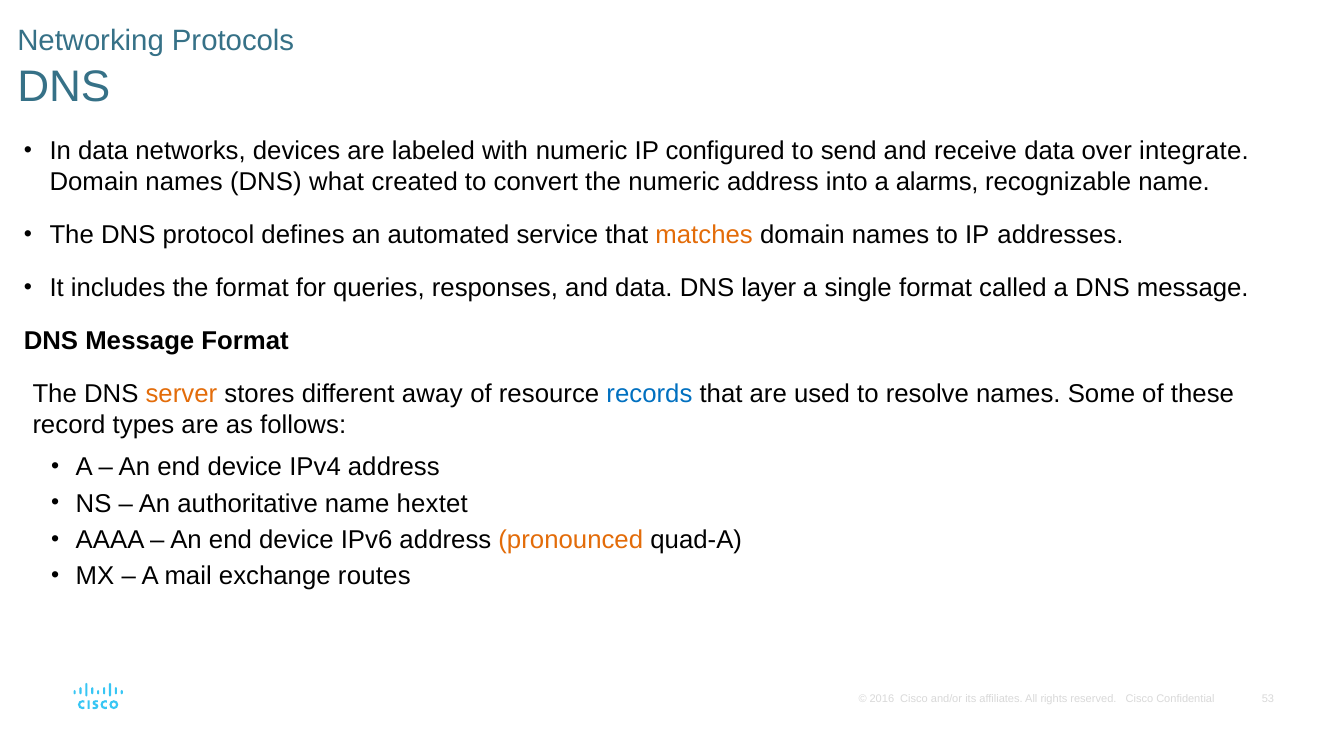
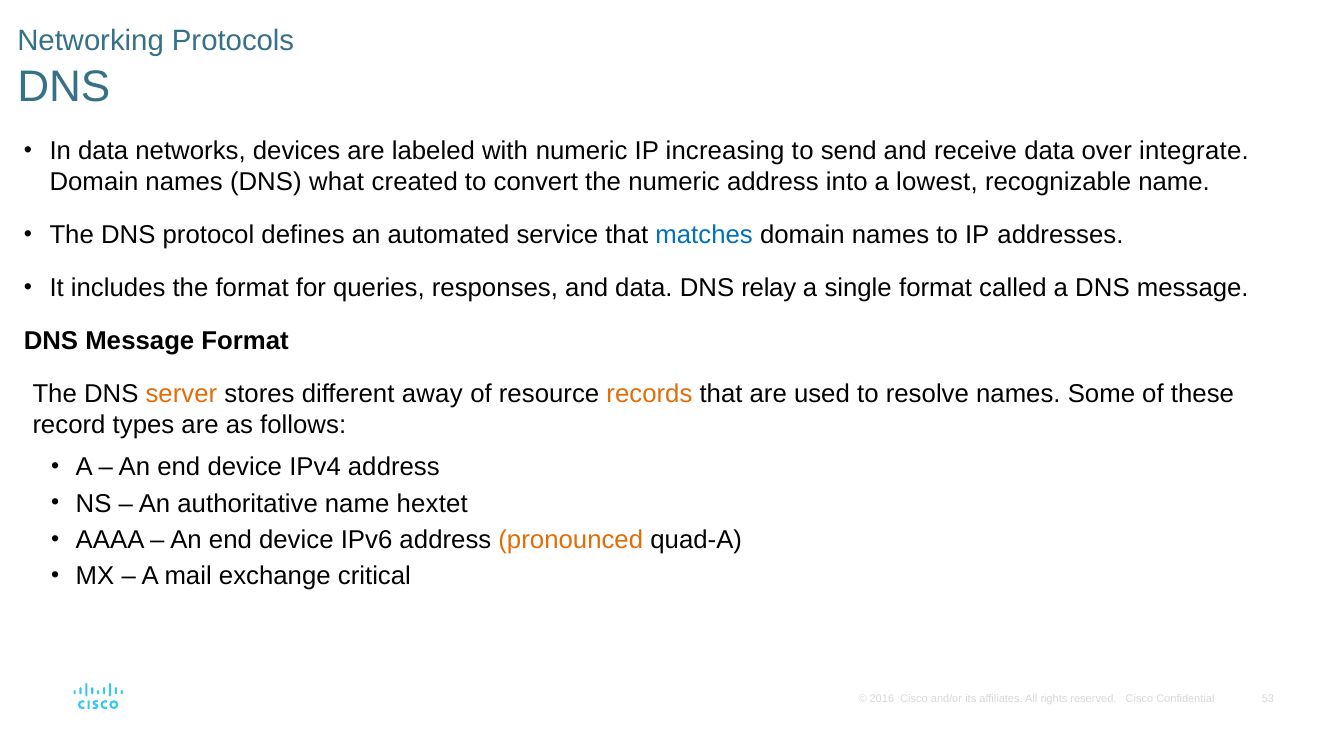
conﬁgured: conﬁgured -> increasing (725, 151)
alarms: alarms -> lowest (937, 182)
matches colour: orange -> blue (704, 235)
layer: layer -> relay (769, 288)
records colour: blue -> orange (649, 394)
routes: routes -> critical (374, 576)
